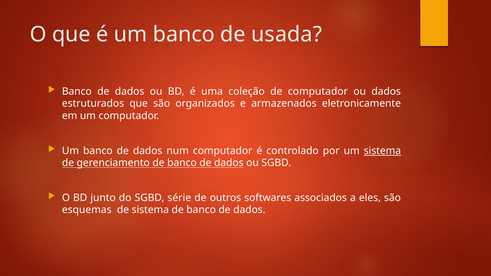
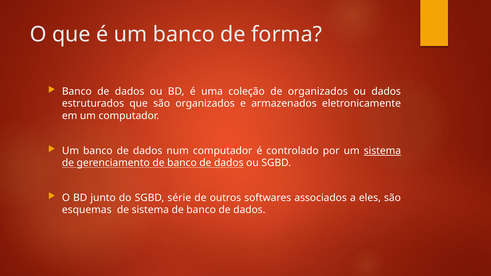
usada: usada -> forma (287, 34)
de computador: computador -> organizados (318, 91)
